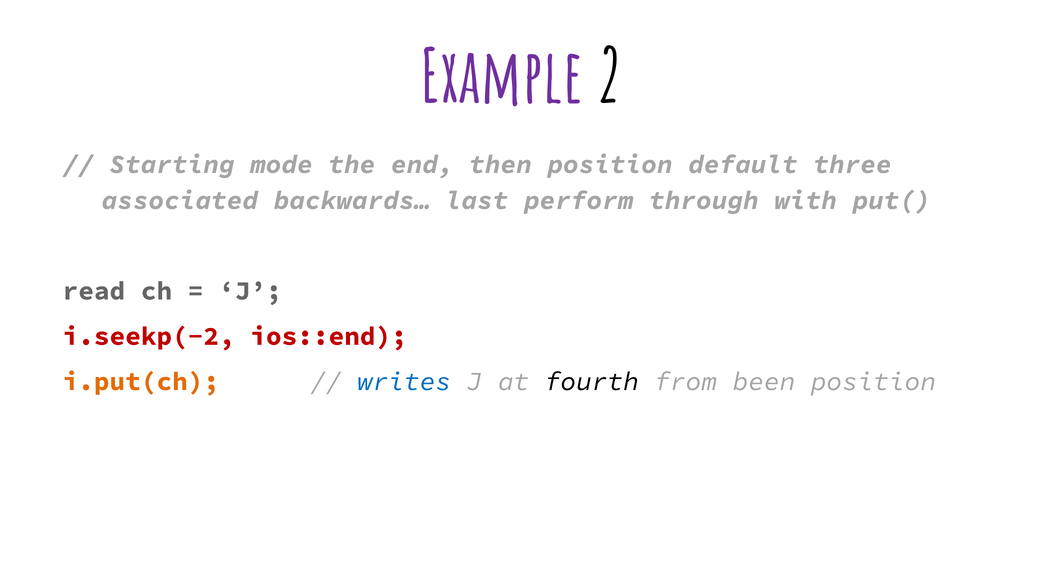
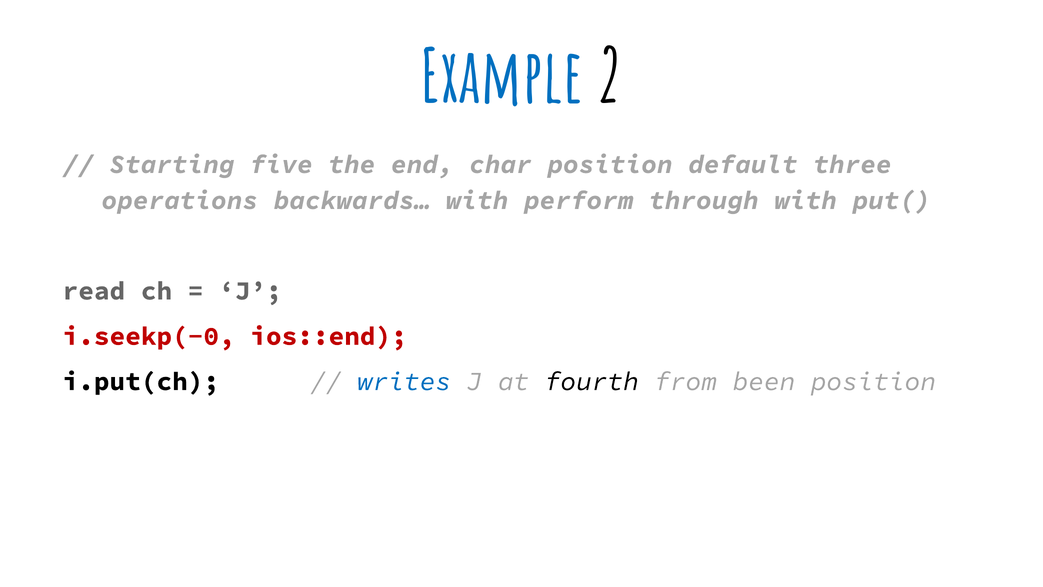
Example colour: purple -> blue (502, 78)
mode: mode -> five (282, 164)
then: then -> char (501, 164)
associated: associated -> operations (180, 200)
backwards… last: last -> with (477, 200)
i.seekp(-2: i.seekp(-2 -> i.seekp(-0 (149, 336)
i.put(ch colour: orange -> black (141, 381)
